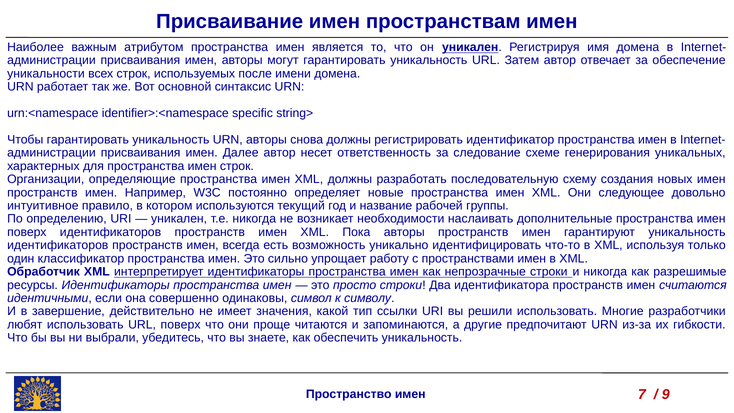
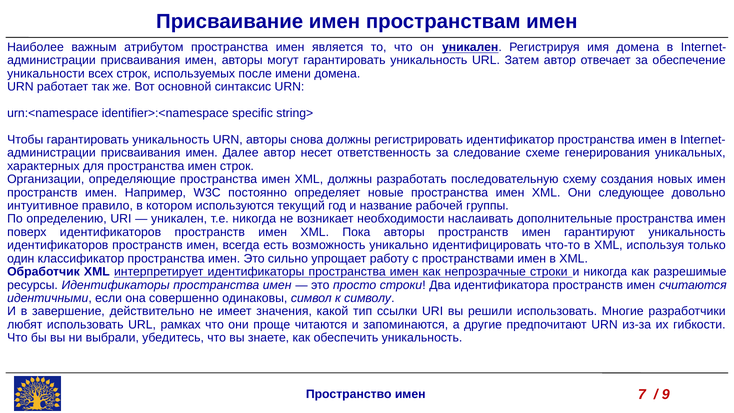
URL поверх: поверх -> рамках (181, 325)
